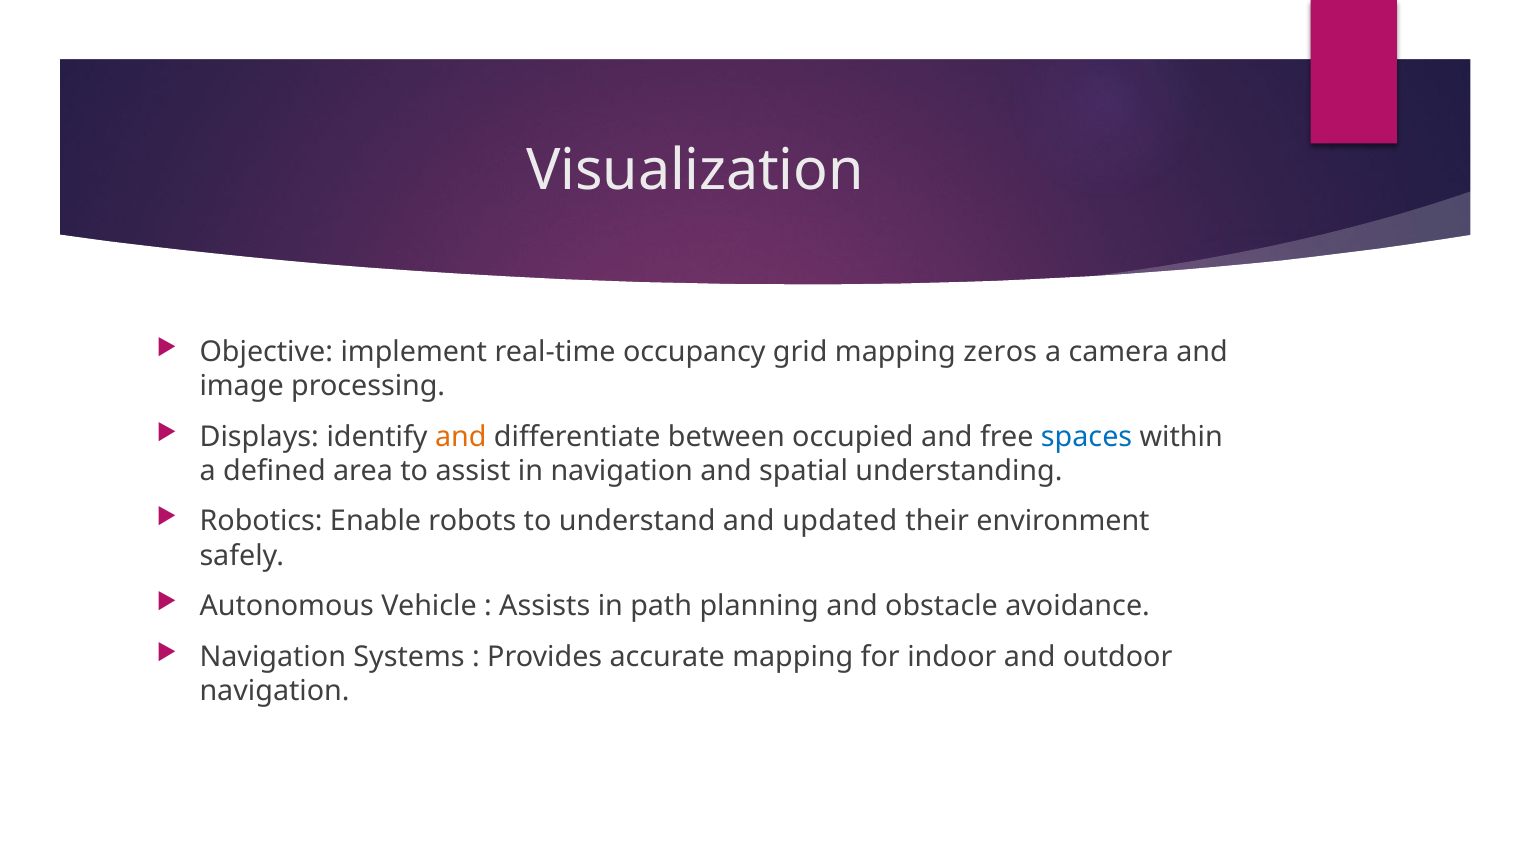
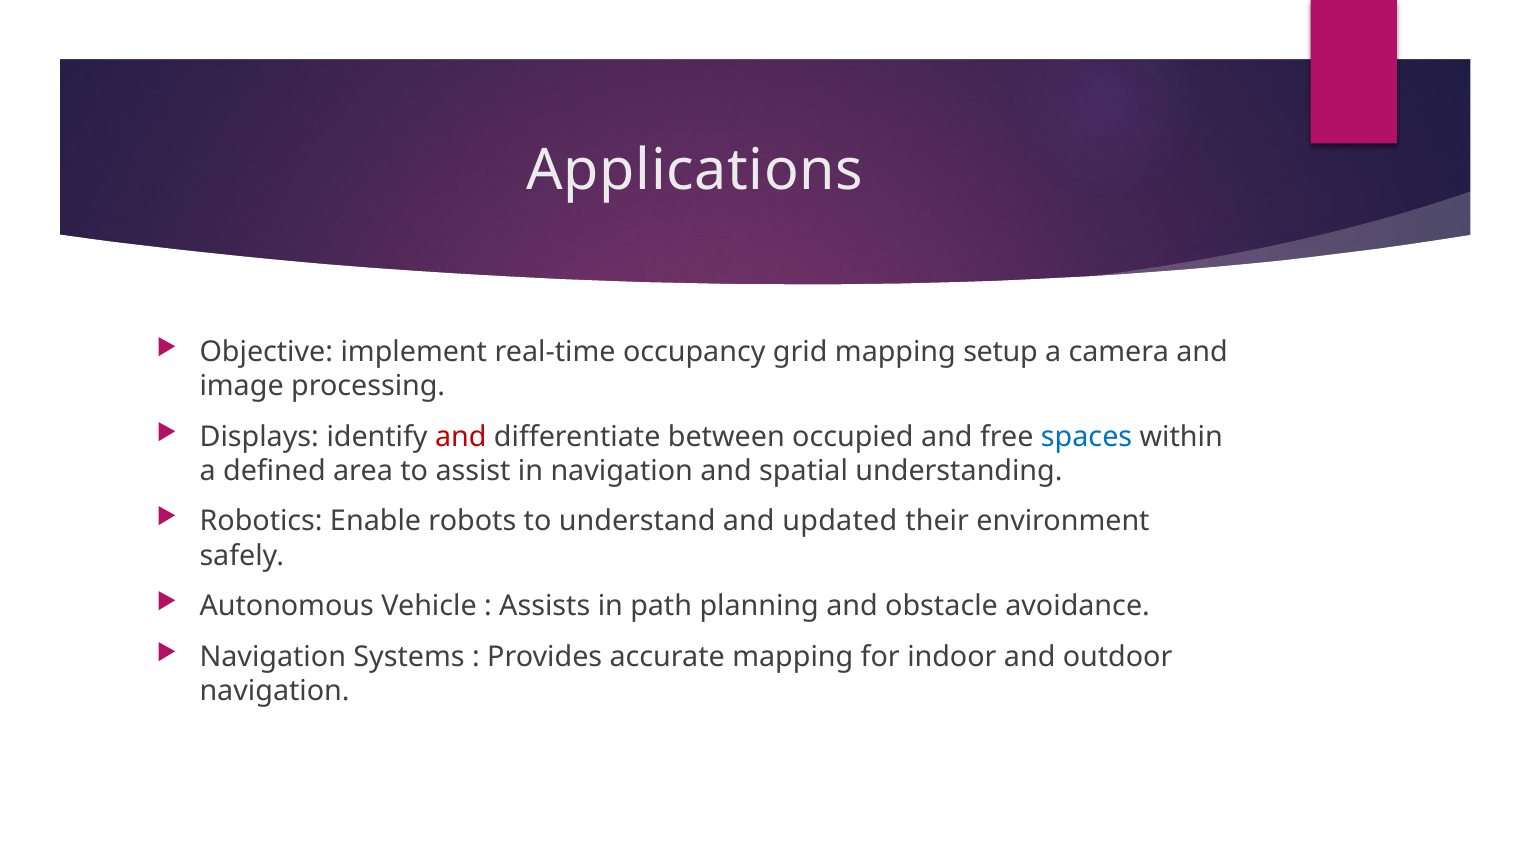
Visualization: Visualization -> Applications (695, 171)
zeros: zeros -> setup (1001, 352)
and colour: orange -> red (461, 437)
